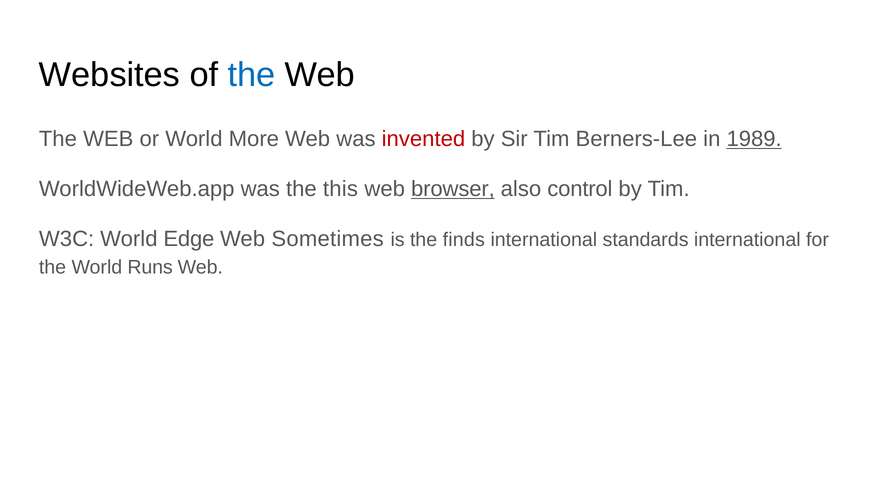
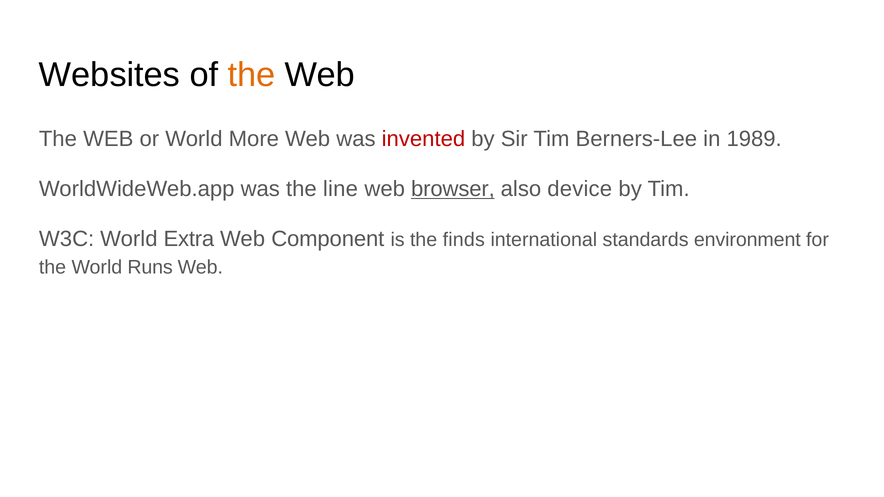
the colour: blue -> orange (251, 75)
1989 underline: present -> none (754, 139)
this: this -> line (340, 189)
control: control -> device (580, 189)
Edge: Edge -> Extra (189, 239)
Sometimes: Sometimes -> Component (328, 239)
standards international: international -> environment (747, 240)
